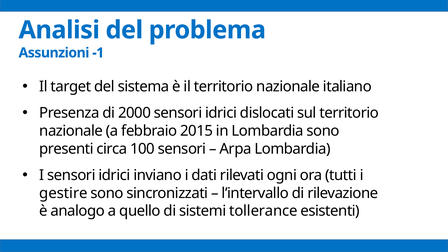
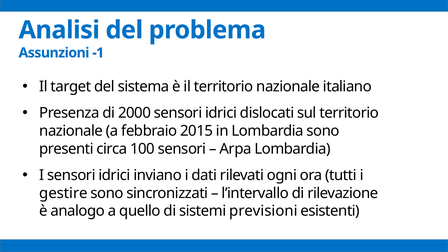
tollerance: tollerance -> previsioni (263, 211)
